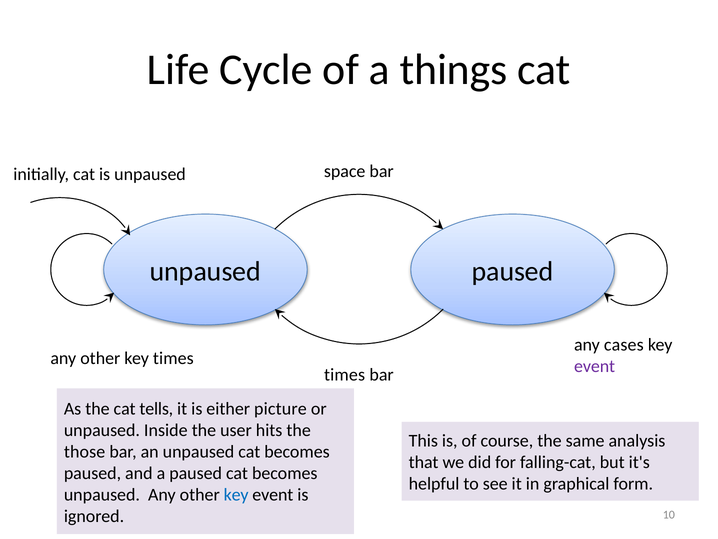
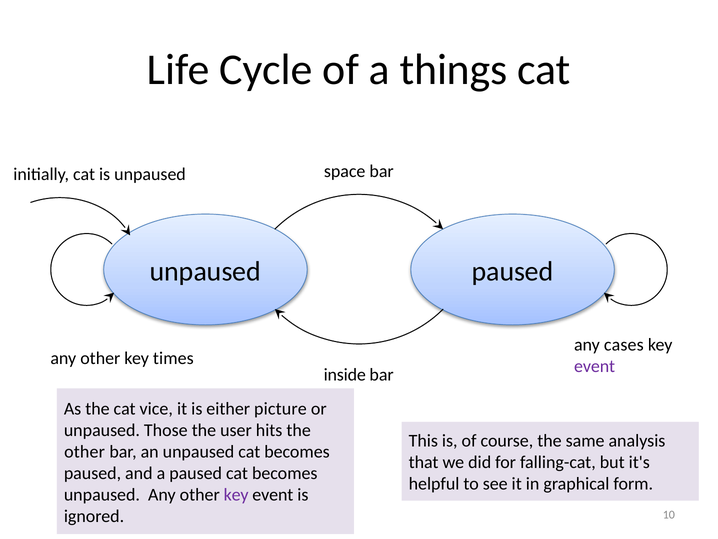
times: times -> inside (345, 375)
tells: tells -> vice (156, 408)
Inside: Inside -> Those (166, 430)
those: those -> other (85, 451)
key colour: blue -> purple (236, 494)
